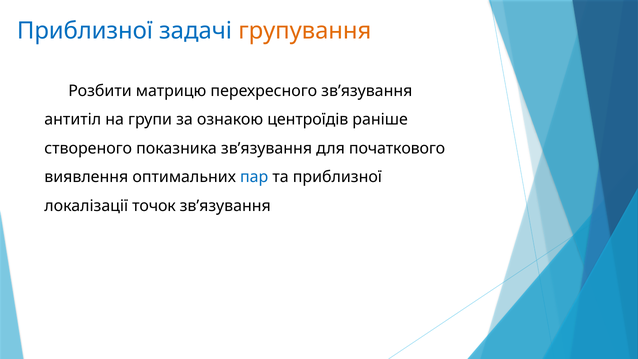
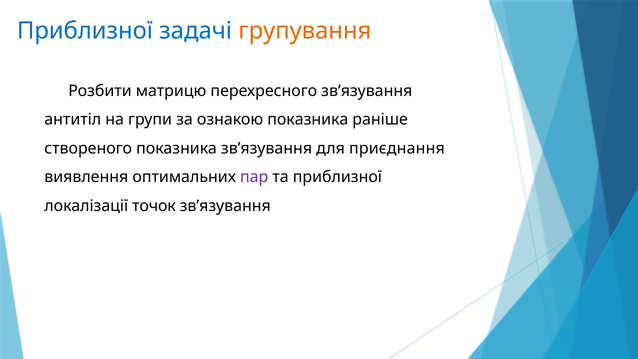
ознакою центроїдів: центроїдів -> показника (308, 120)
початкового: початкового -> приєднання (397, 148)
пар colour: blue -> purple (254, 177)
